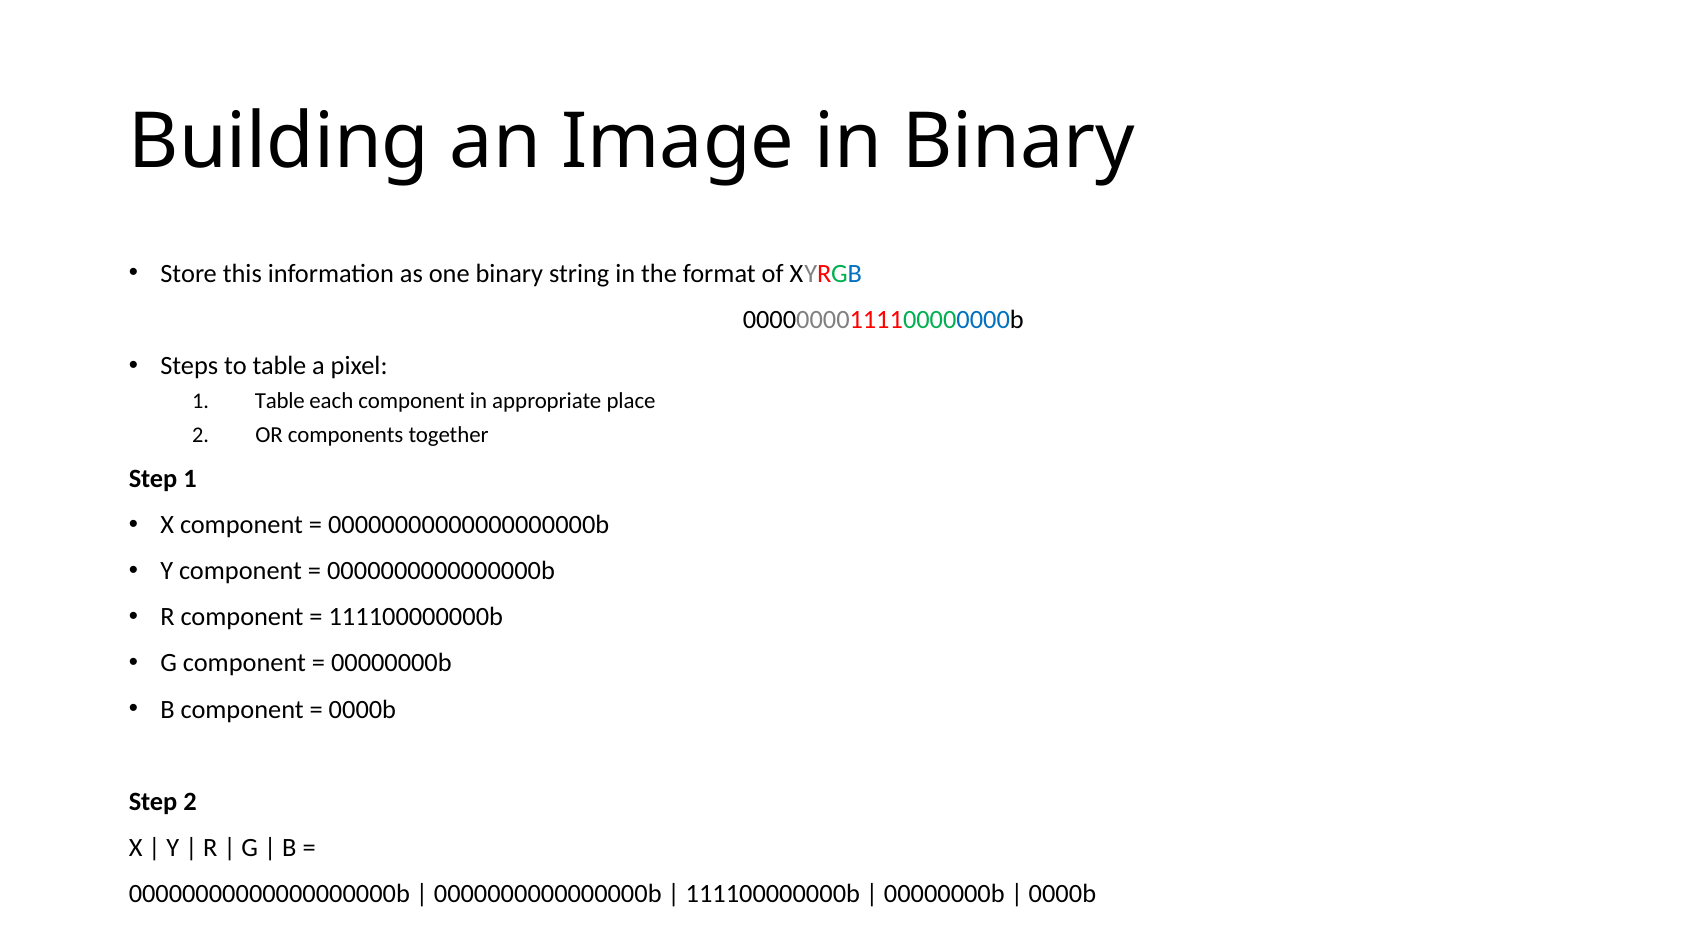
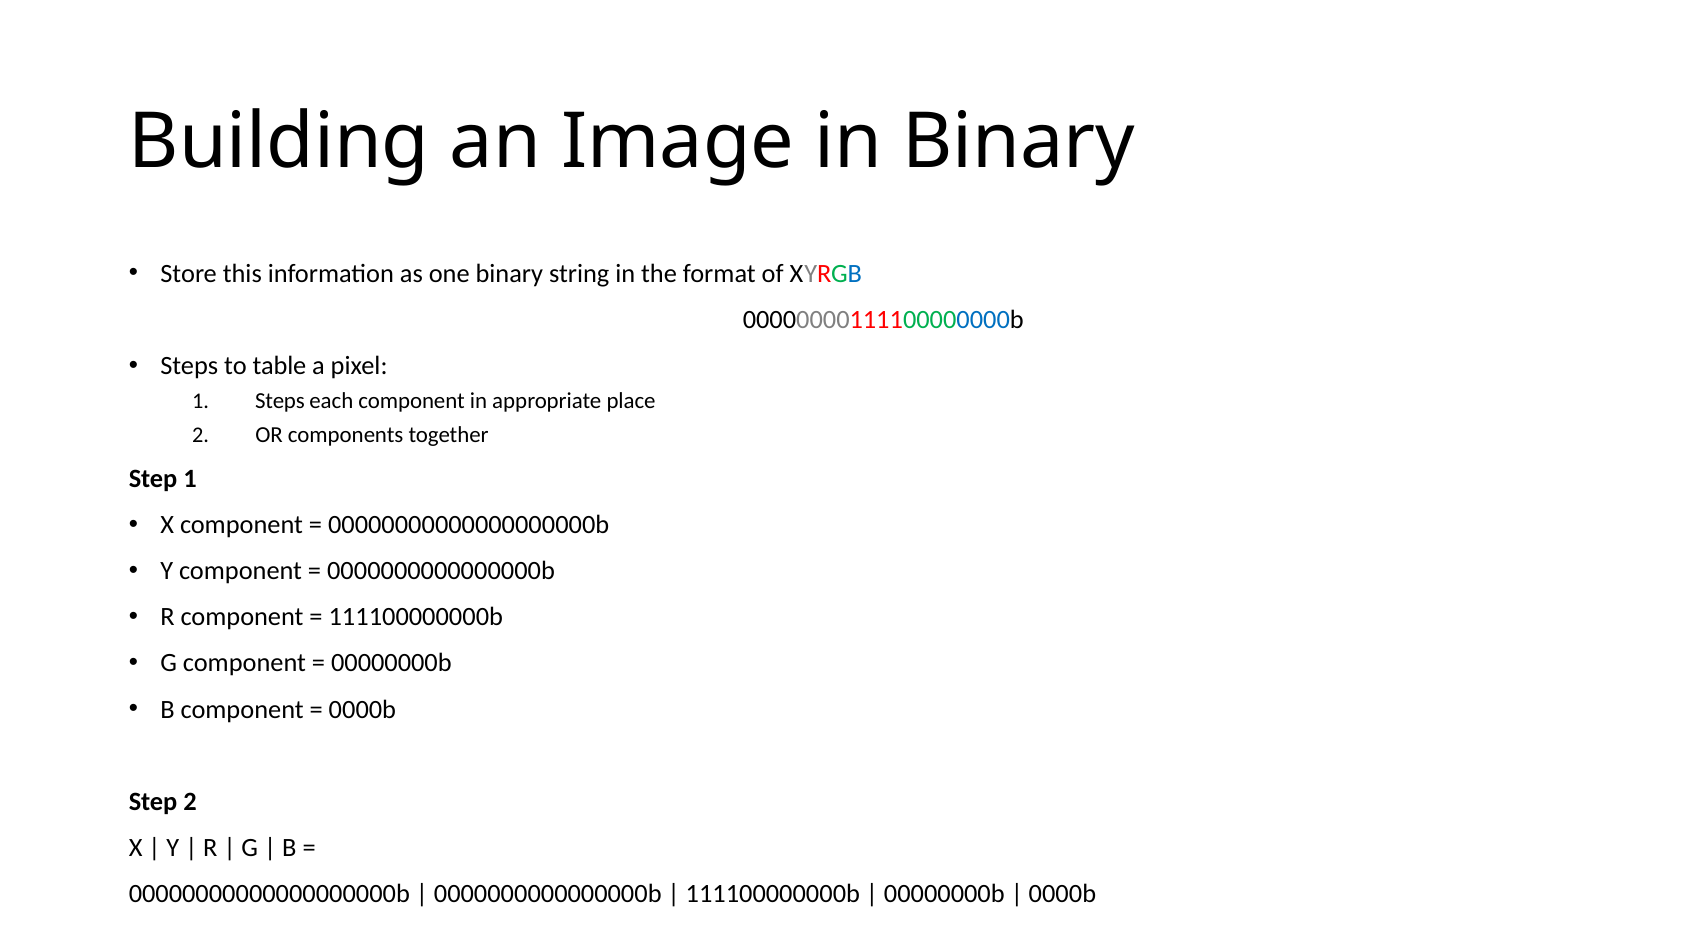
1 Table: Table -> Steps (280, 401)
